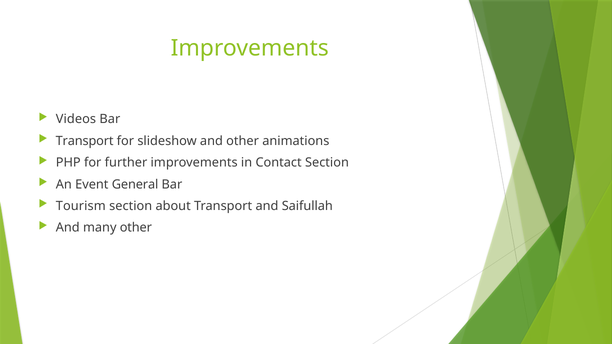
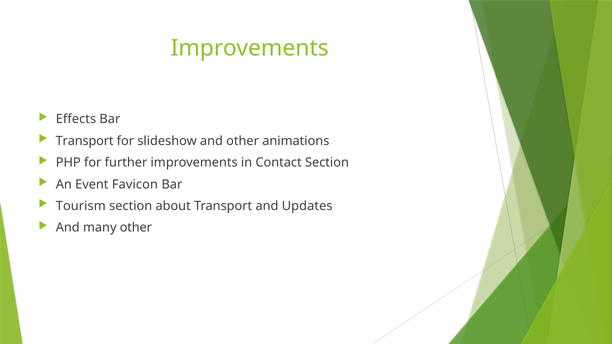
Videos: Videos -> Effects (76, 119)
General: General -> Favicon (135, 184)
Saifullah: Saifullah -> Updates (307, 206)
